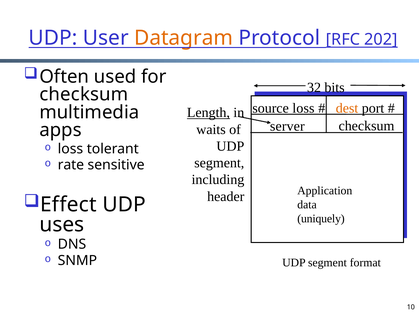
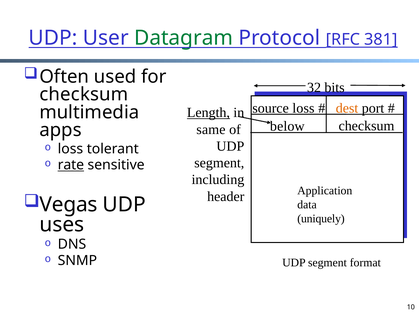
Datagram colour: orange -> green (184, 38)
202: 202 -> 381 (381, 40)
server: server -> below (287, 126)
waits: waits -> same (211, 130)
rate underline: none -> present (71, 165)
Effect: Effect -> Vegas (69, 205)
